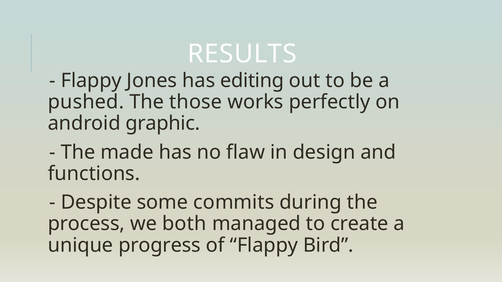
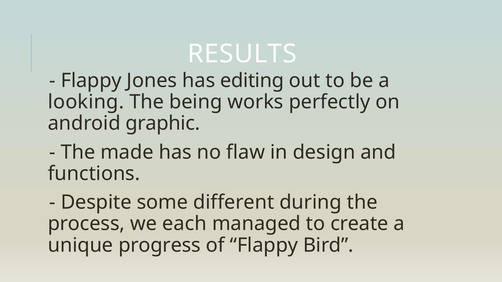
pushed: pushed -> looking (86, 102)
those: those -> being (196, 102)
commits: commits -> different (234, 203)
both: both -> each (184, 224)
